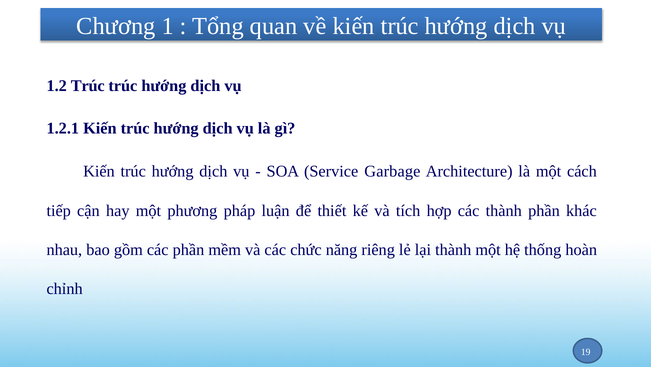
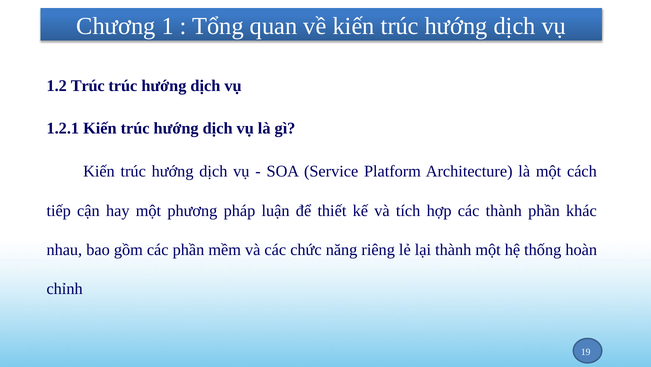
Garbage: Garbage -> Platform (392, 171)
